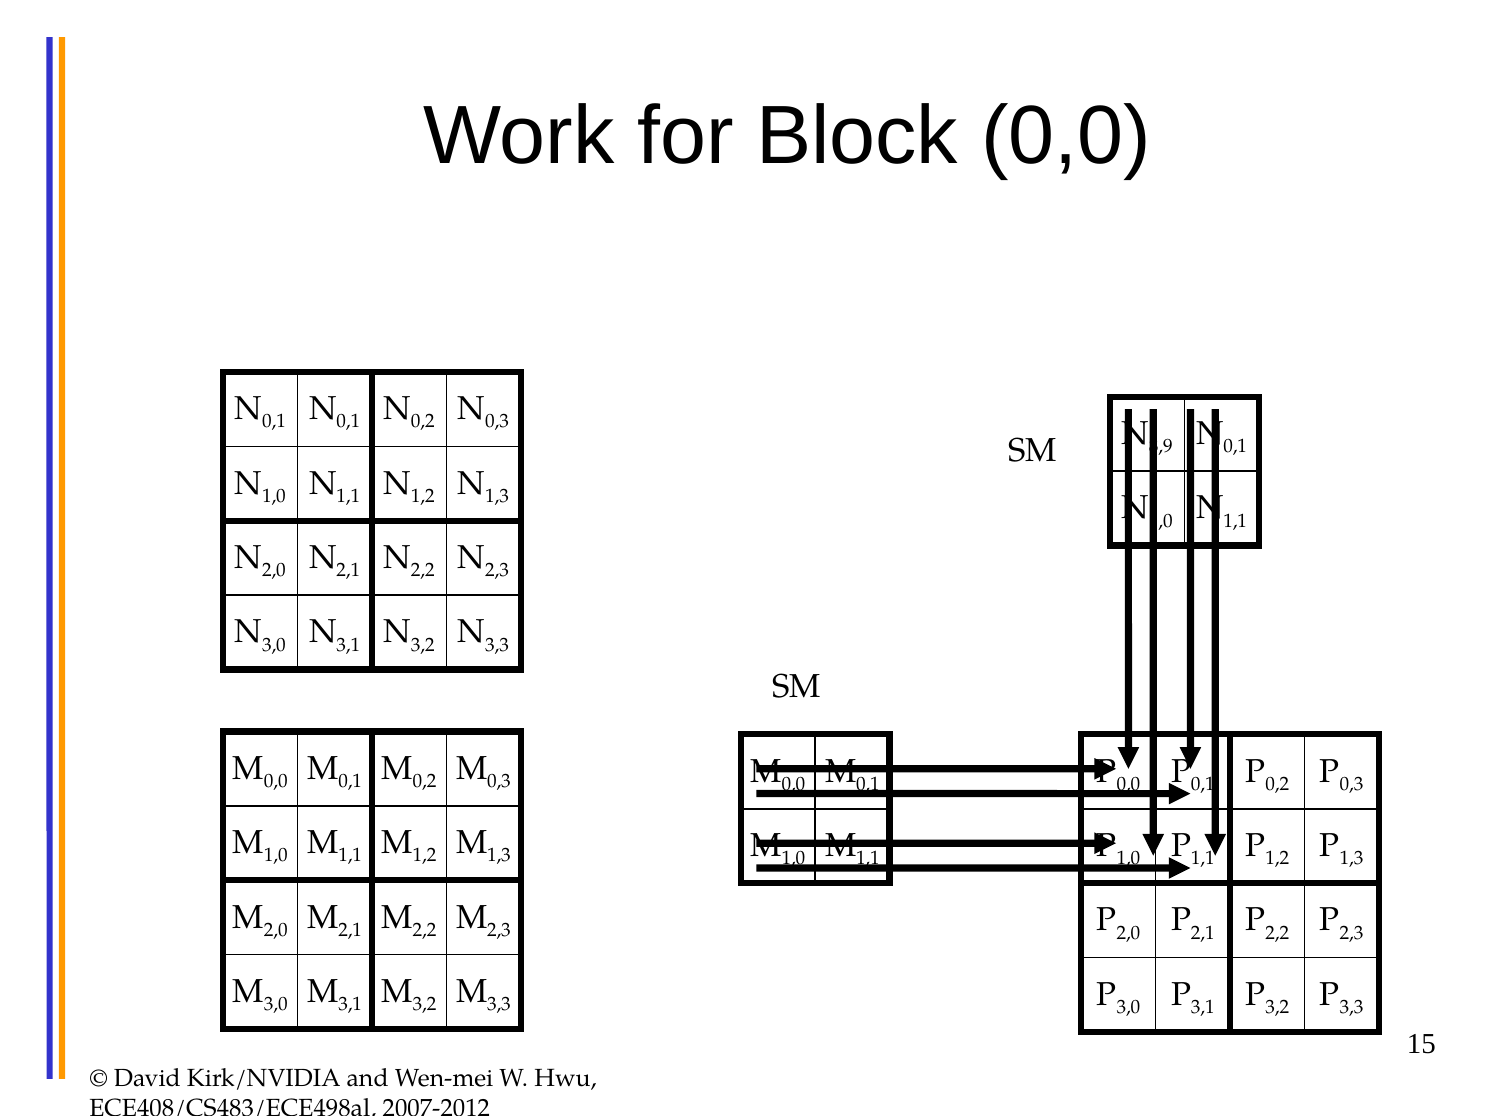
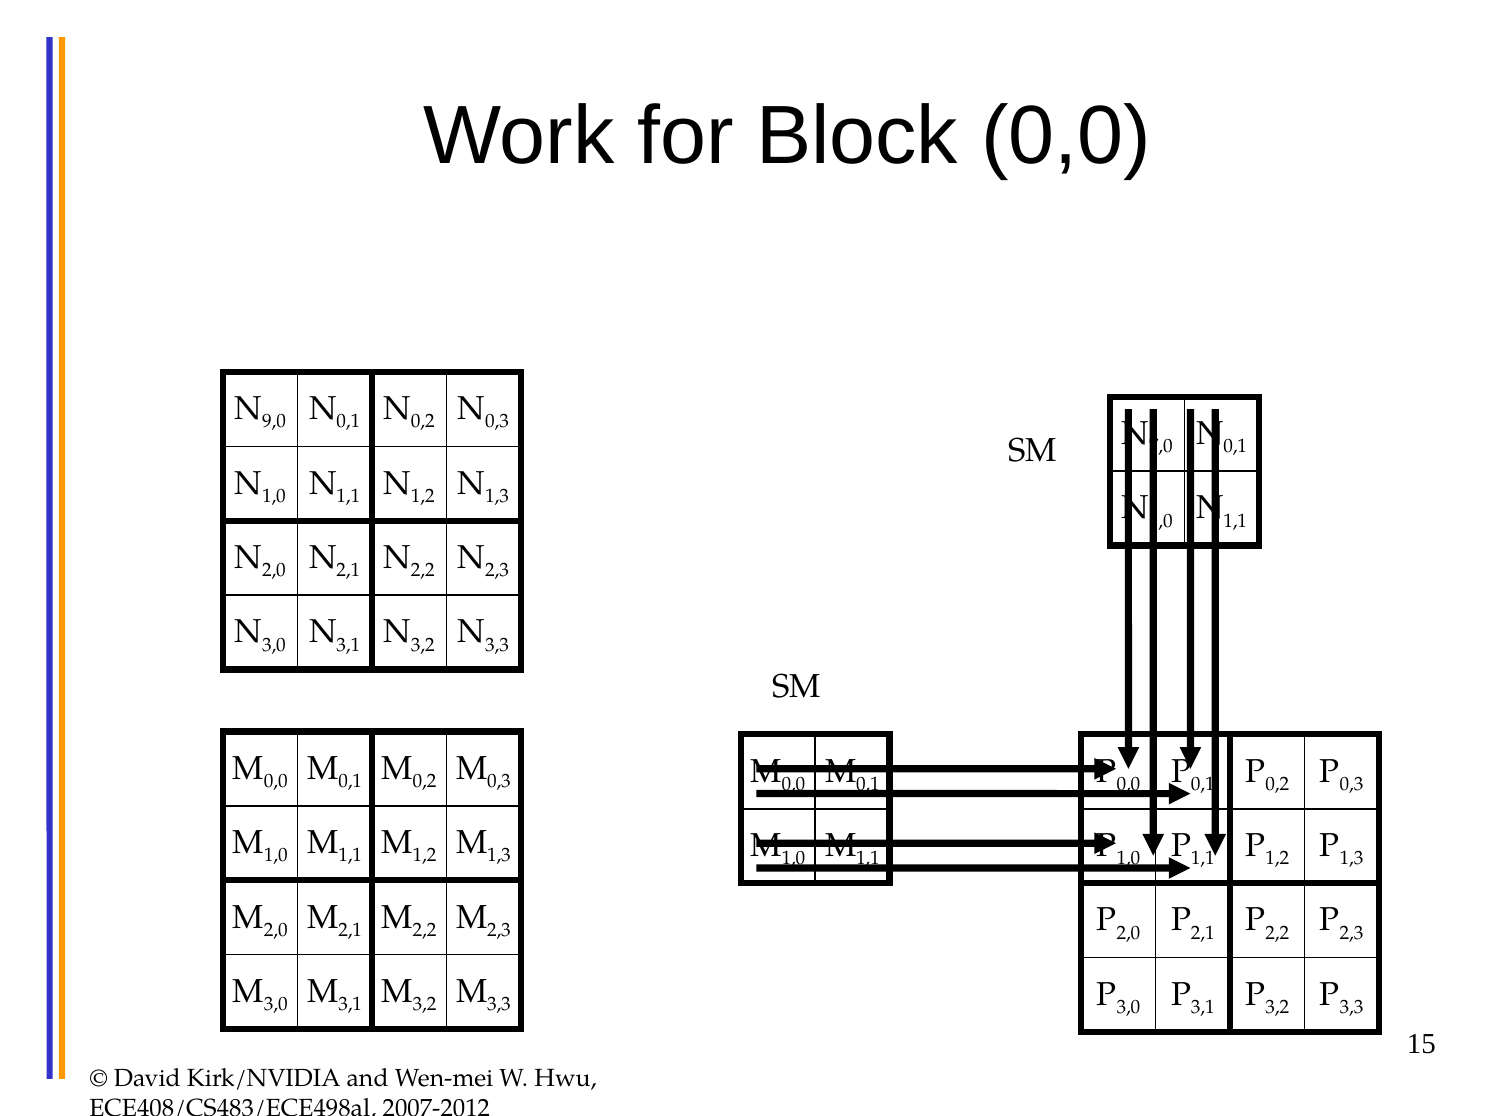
0,1: 0,1 -> 9,0 (274, 422)
8,9: 8,9 -> 7,0 (1161, 446)
